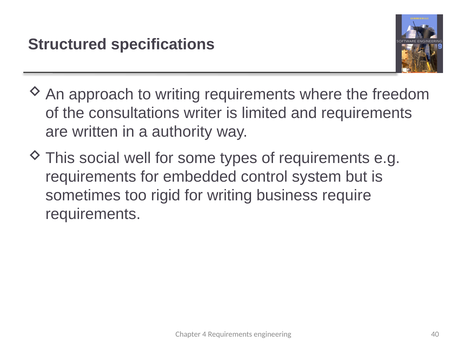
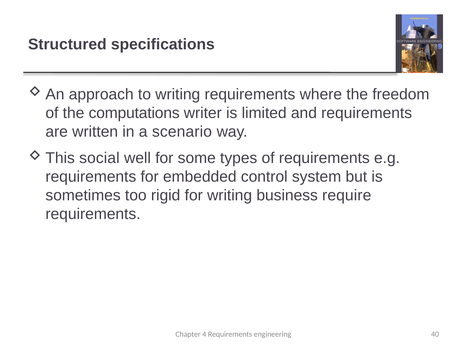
consultations: consultations -> computations (134, 113)
authority: authority -> scenario (182, 132)
